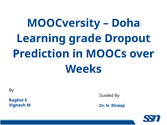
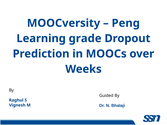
Doha: Doha -> Peng (126, 23)
